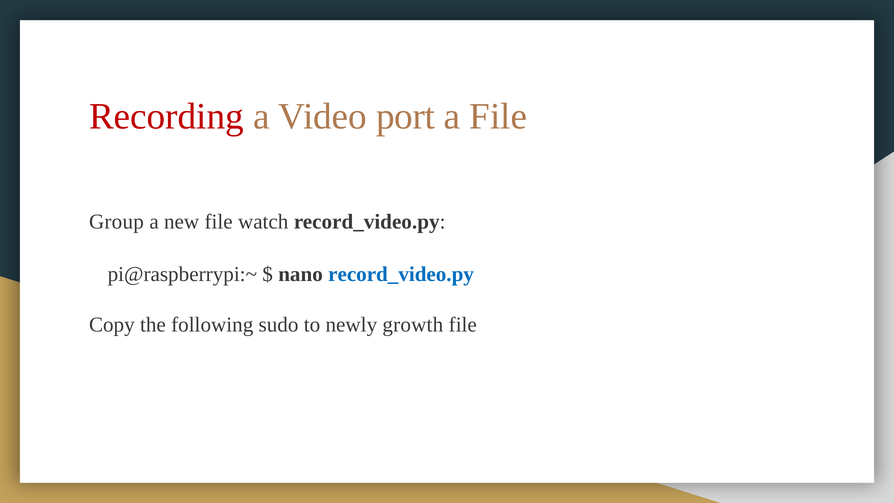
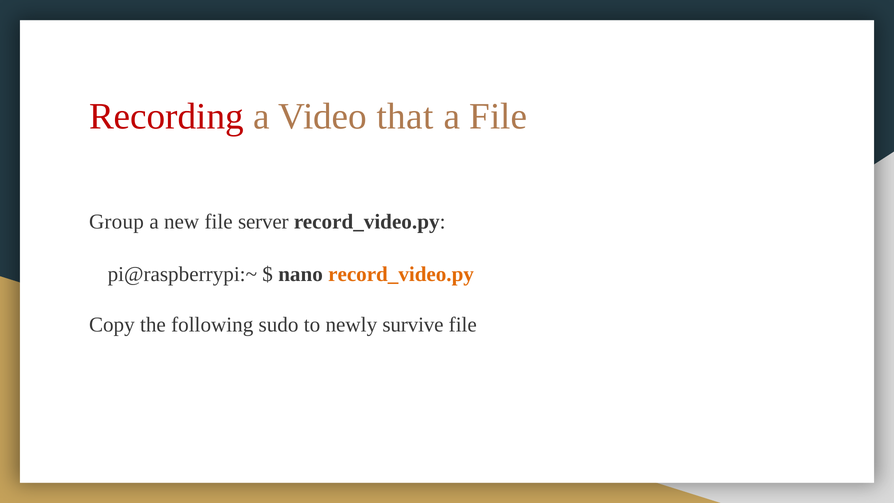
port: port -> that (405, 117)
watch: watch -> server (263, 222)
record_video.py colour: blue -> orange (401, 274)
growth: growth -> survive (413, 325)
